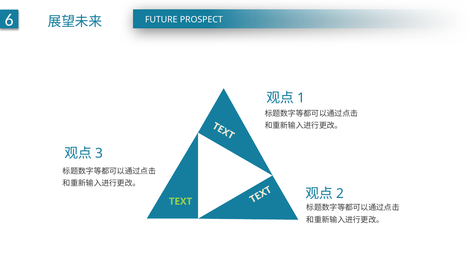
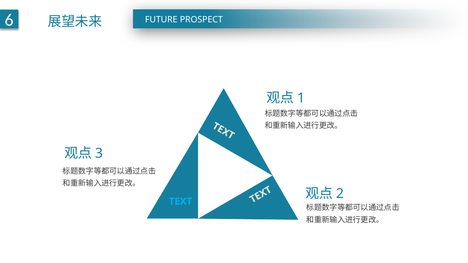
TEXT colour: light green -> light blue (181, 202)
